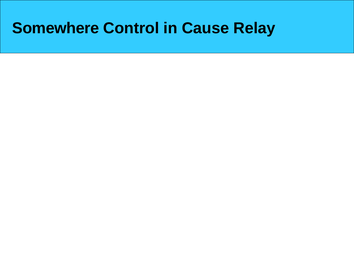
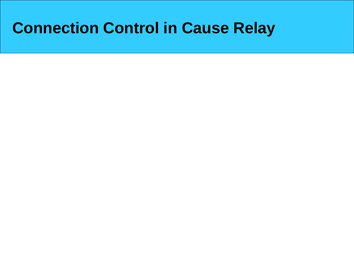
Somewhere: Somewhere -> Connection (56, 28)
